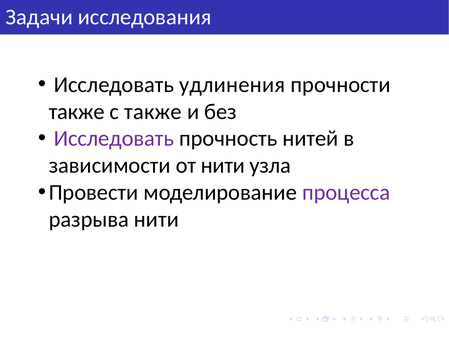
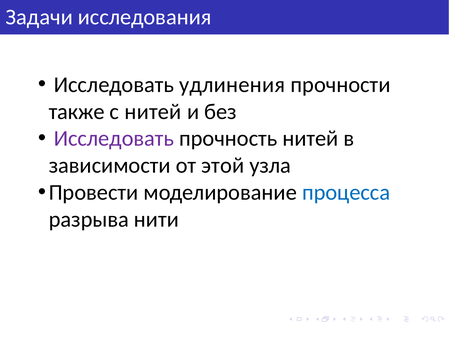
с также: также -> нитей (153, 112)
от нити: нити -> этой (223, 165)
процесса colour: purple -> blue (346, 192)
